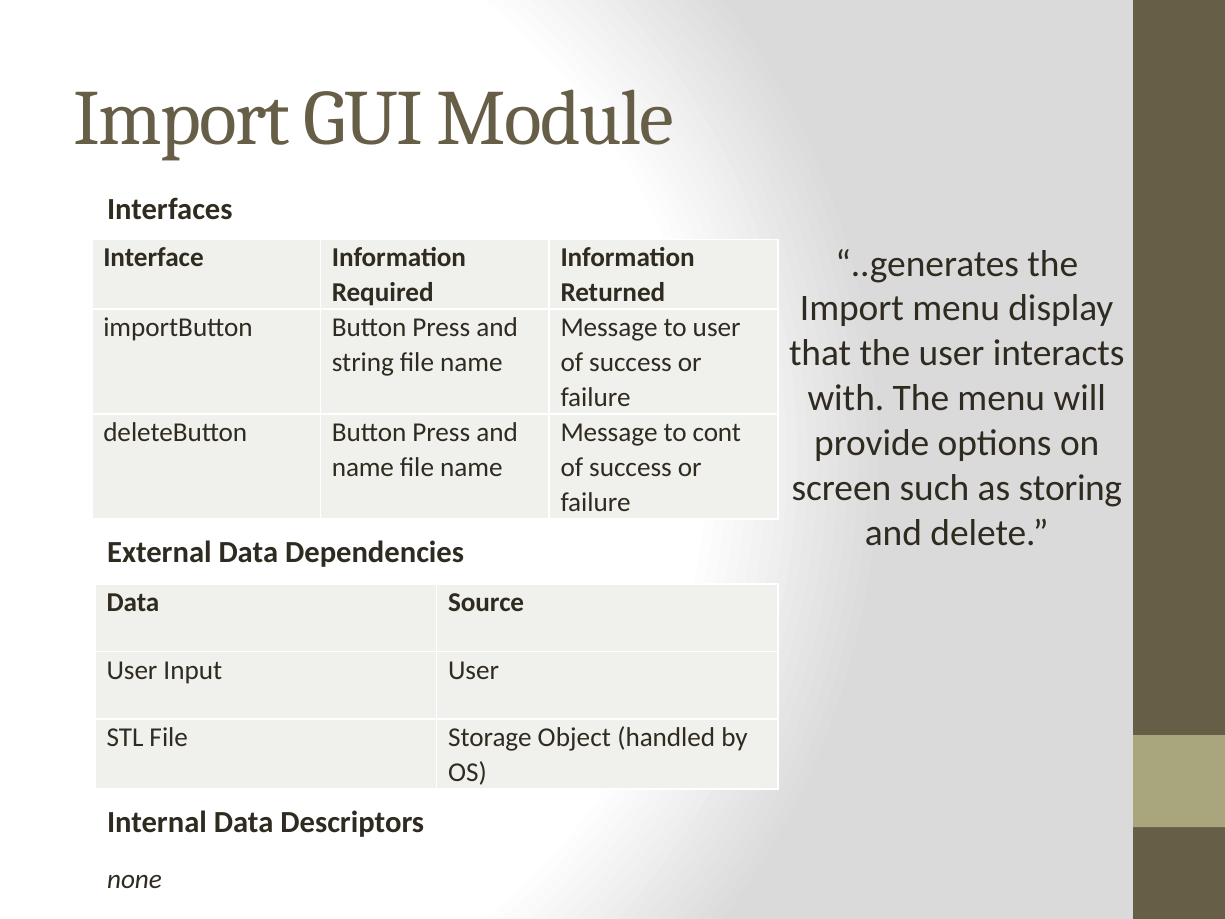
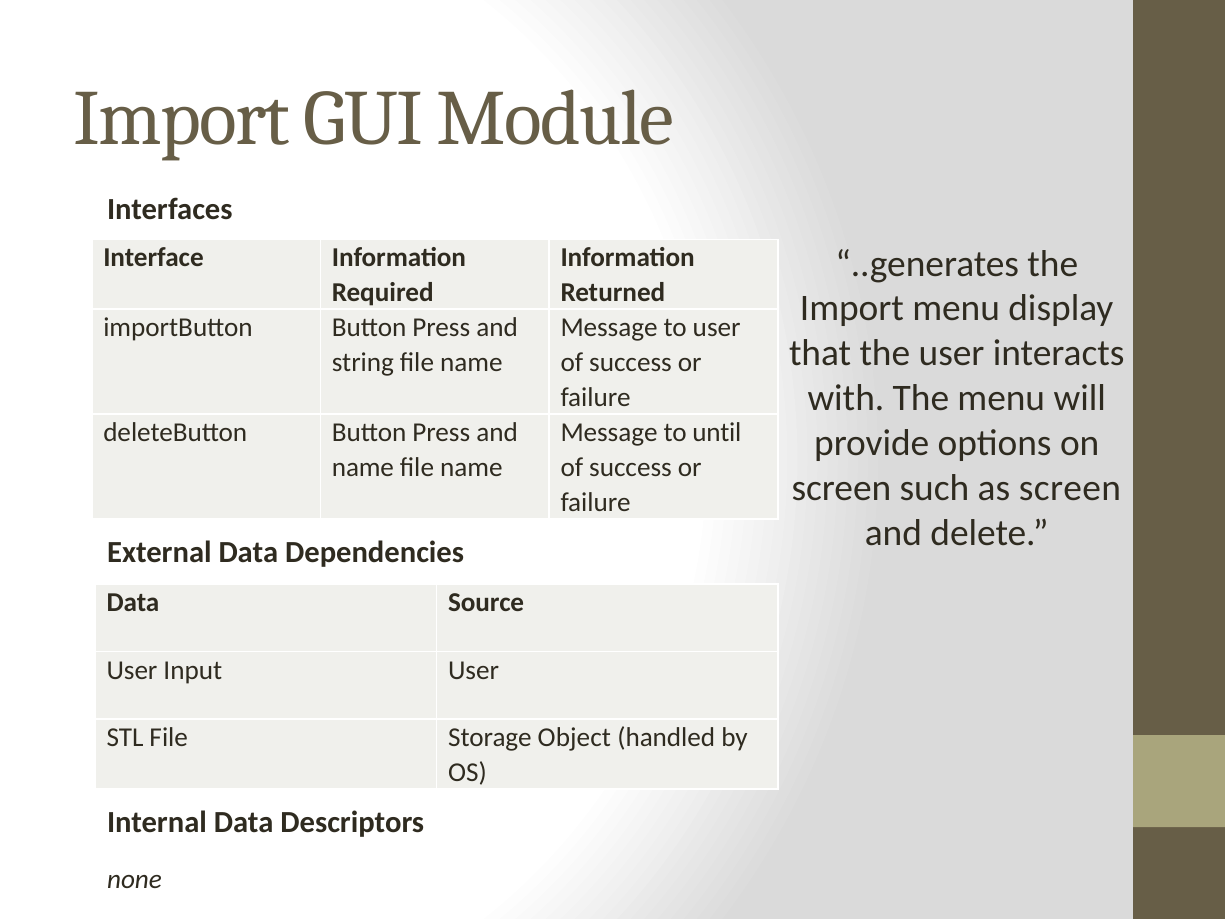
cont: cont -> until (717, 433)
as storing: storing -> screen (1070, 488)
